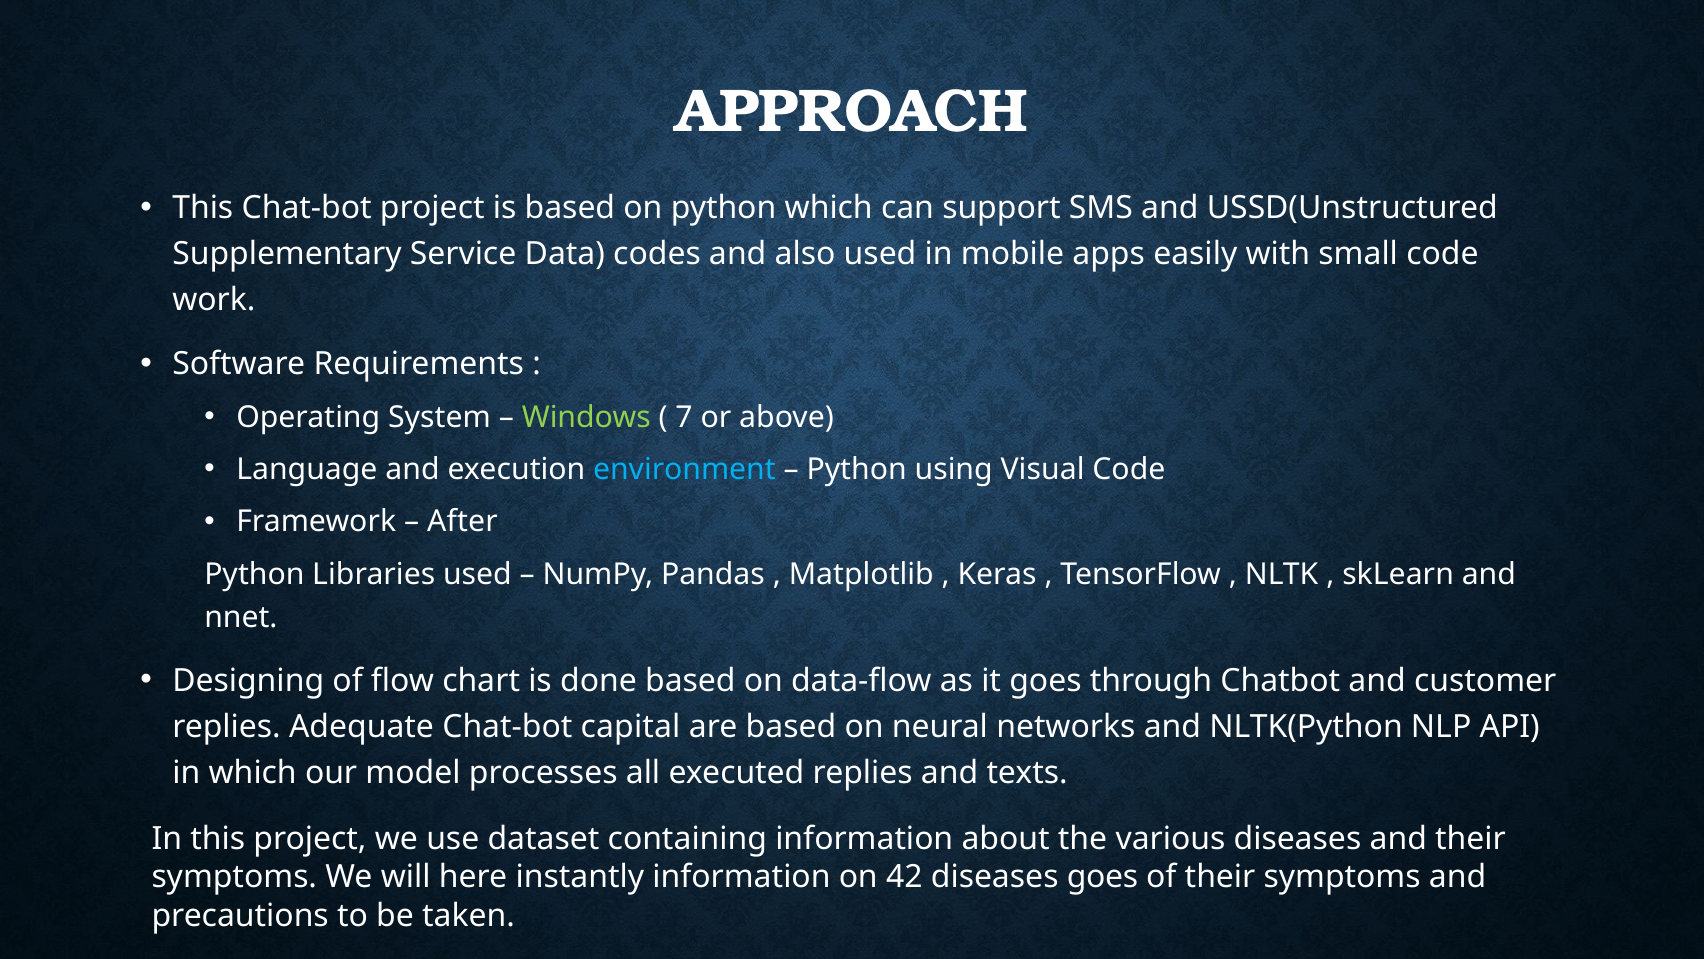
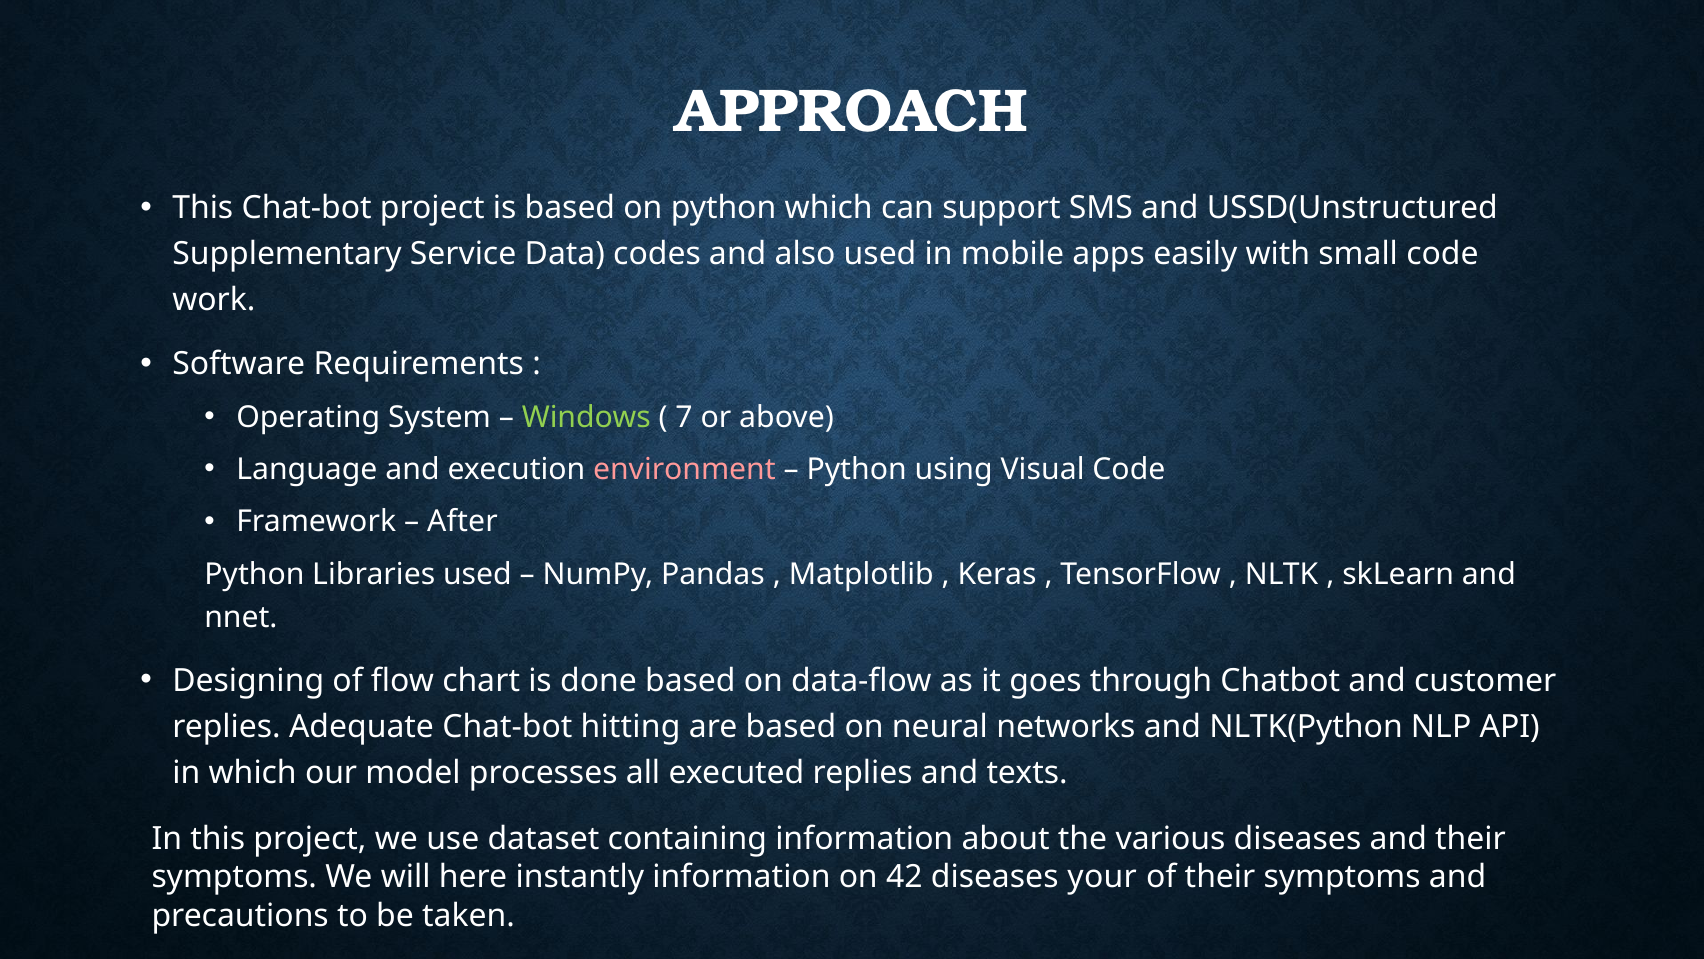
environment colour: light blue -> pink (684, 469)
capital: capital -> hitting (631, 726)
diseases goes: goes -> your (1102, 877)
